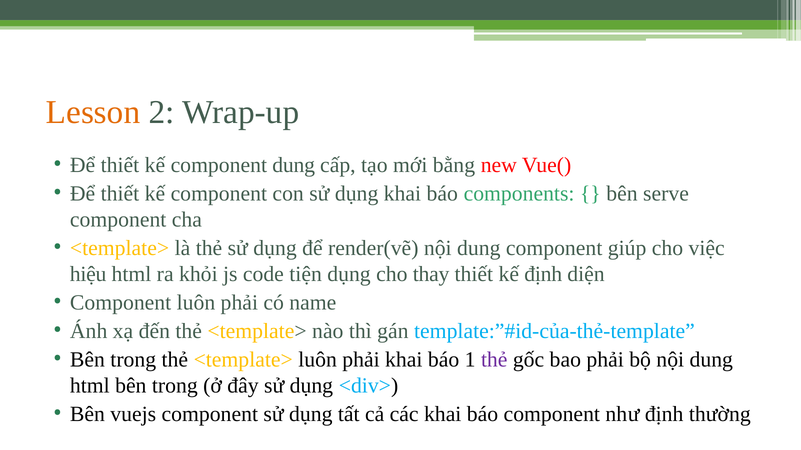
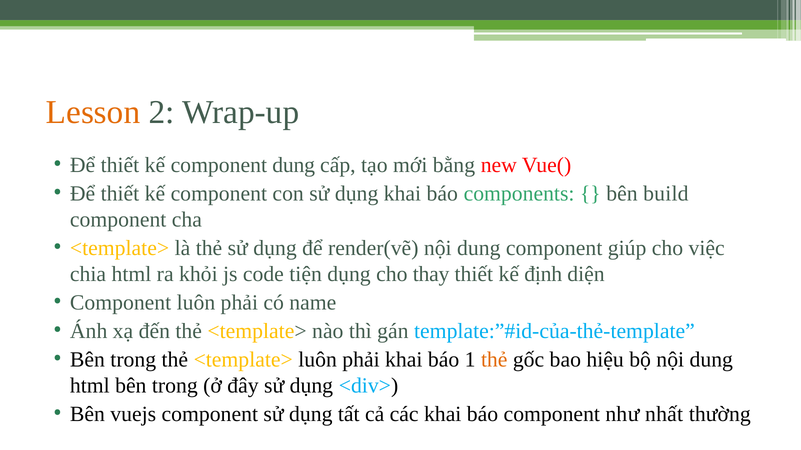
serve: serve -> build (666, 194)
hiệu: hiệu -> chia (88, 274)
thẻ colour: purple -> orange (494, 360)
bao phải: phải -> hiệu (605, 360)
như định: định -> nhất (664, 414)
